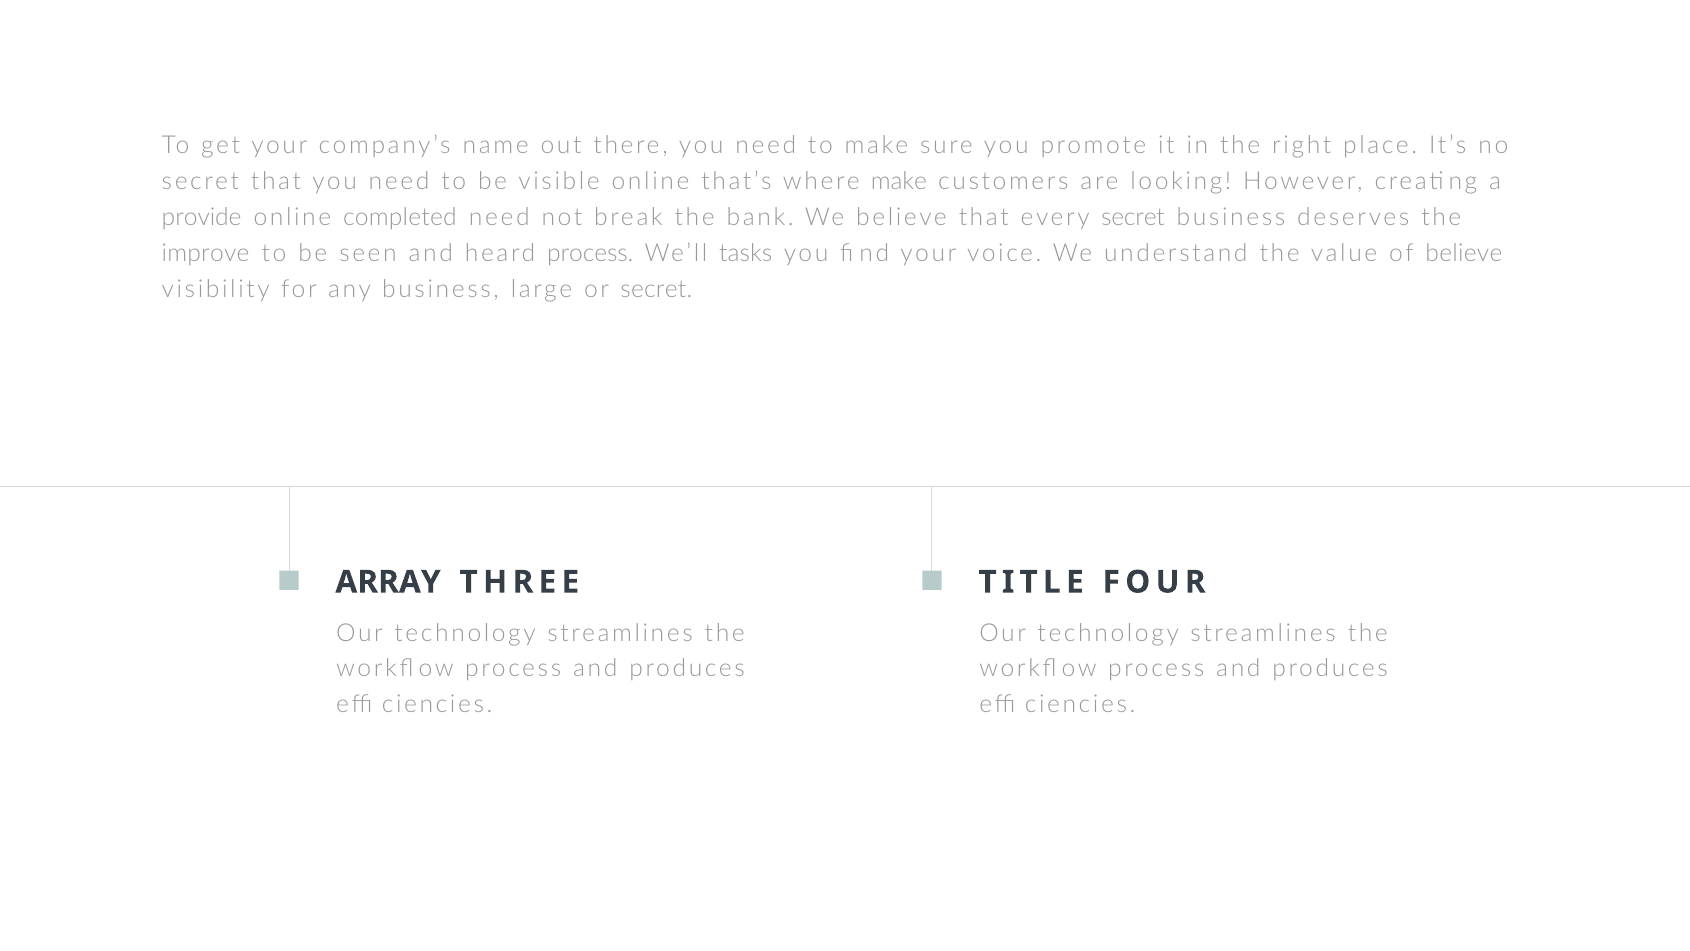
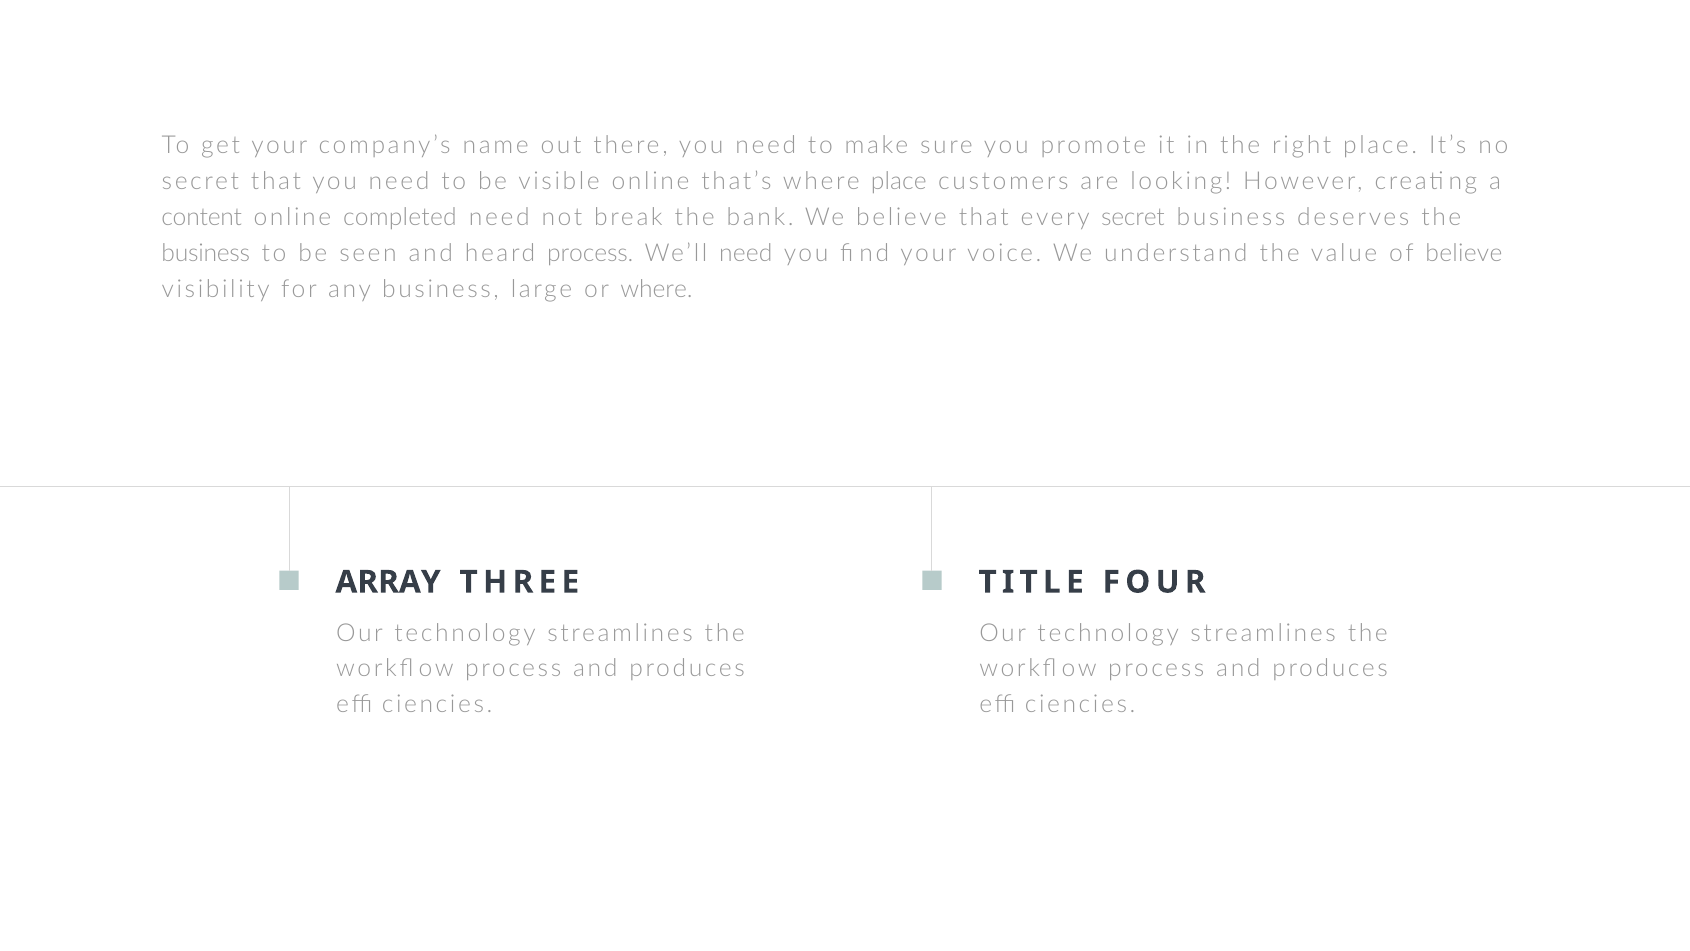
where make: make -> place (899, 182)
provide: provide -> content (202, 218)
improve: improve -> business (206, 254)
We’ll tasks: tasks -> need (746, 254)
or secret: secret -> where (657, 289)
